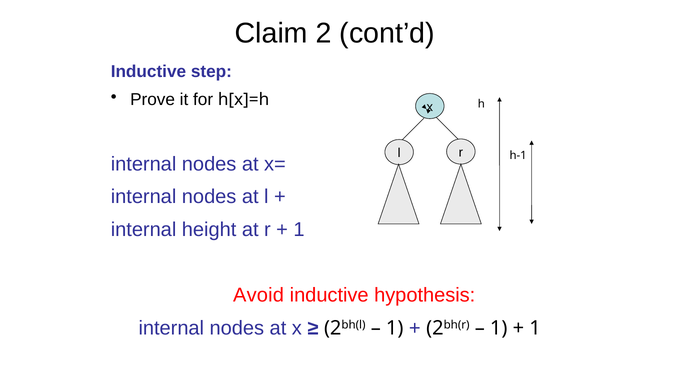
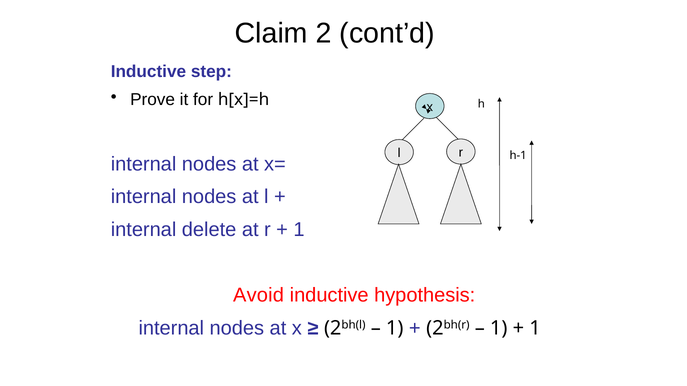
height: height -> delete (209, 230)
